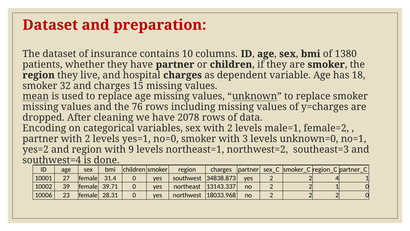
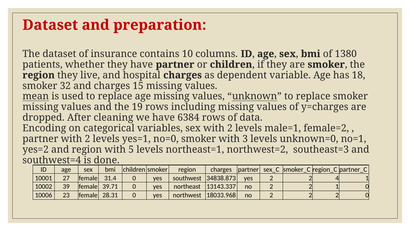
76: 76 -> 19 (137, 107)
2078: 2078 -> 6384 (188, 117)
9: 9 -> 5 (131, 149)
